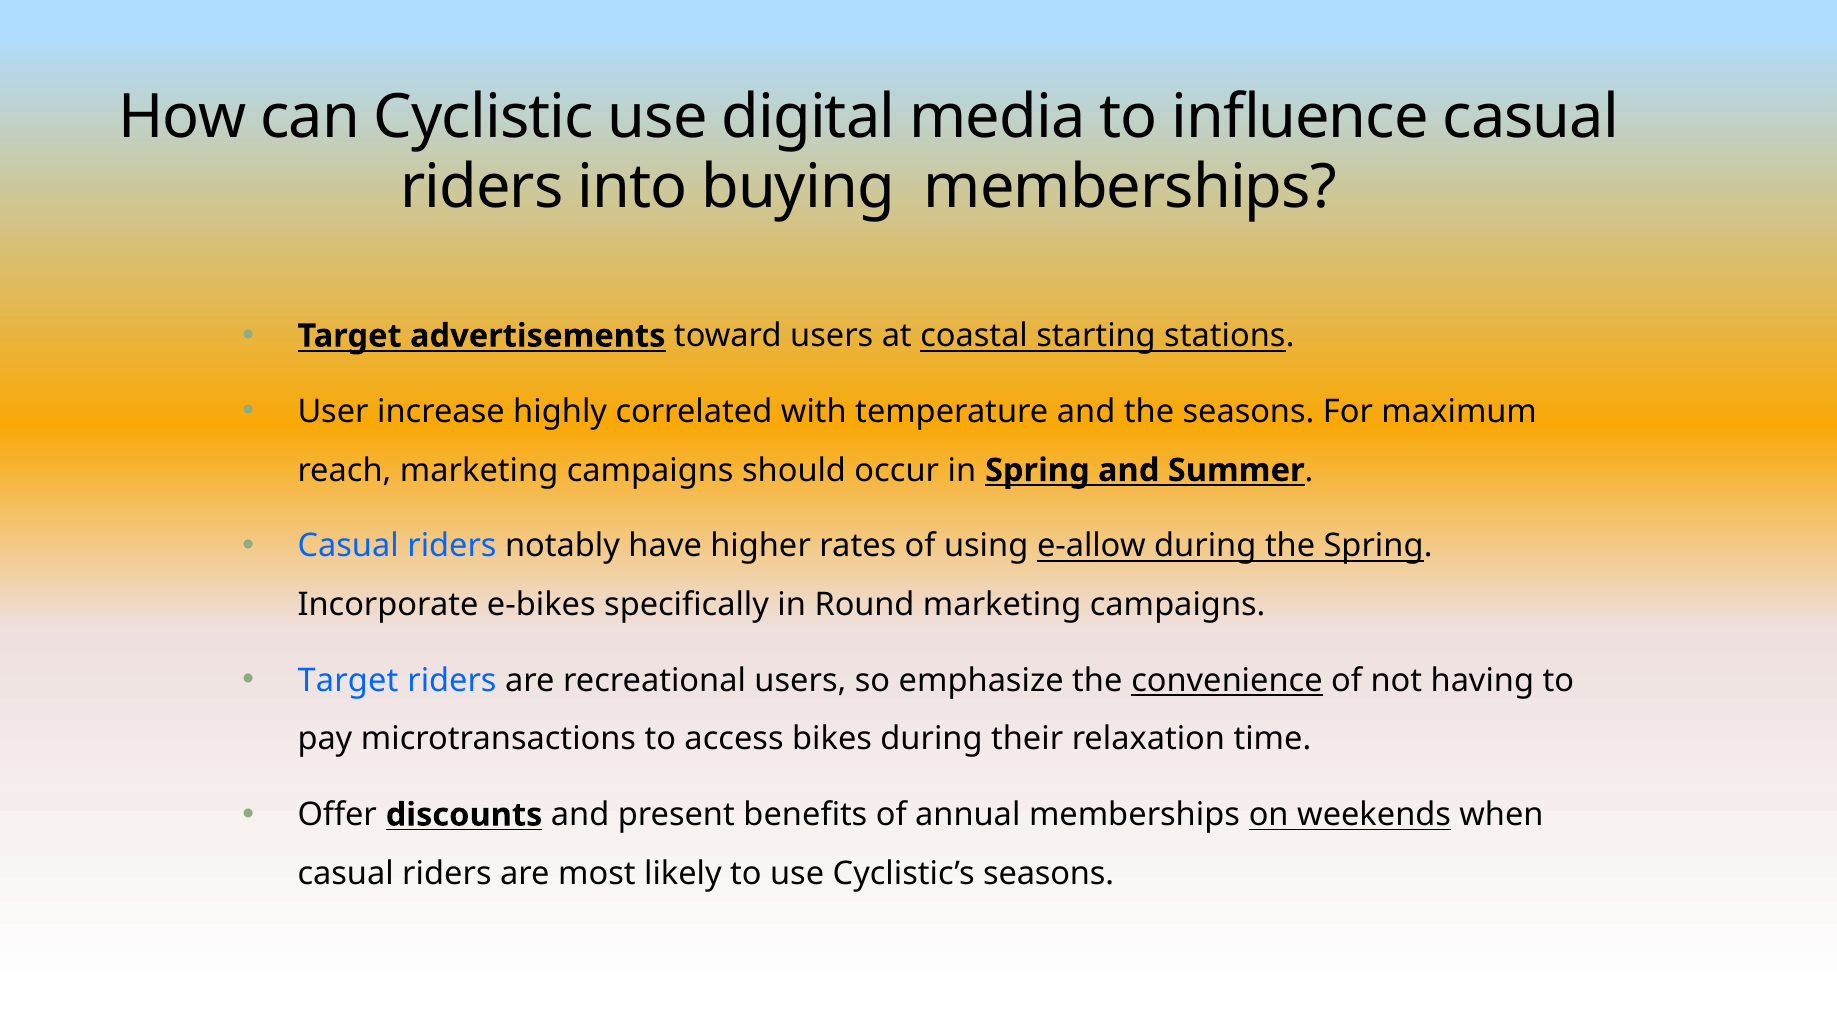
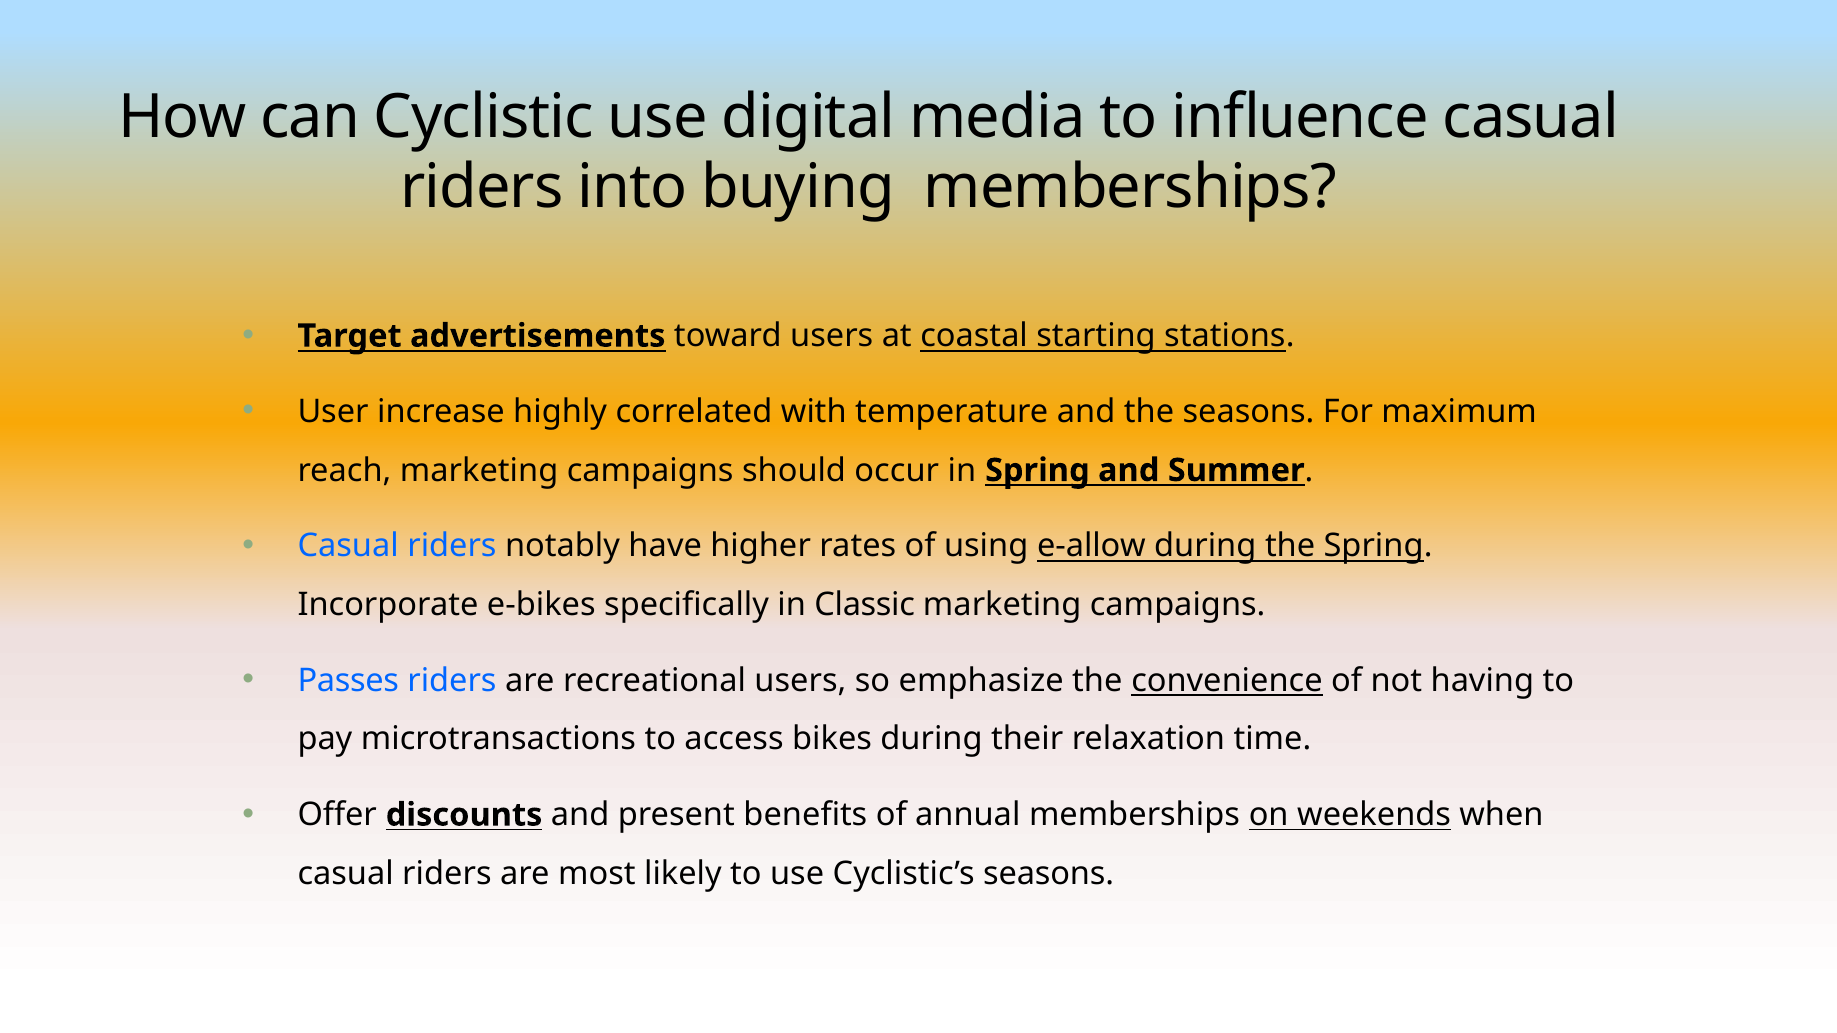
Round: Round -> Classic (865, 605)
Target: Target -> Passes (348, 681)
